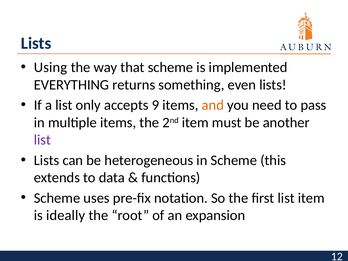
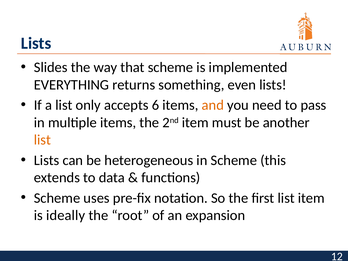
Using: Using -> Slides (51, 67)
9: 9 -> 6 (155, 105)
list colour: purple -> orange (42, 140)
